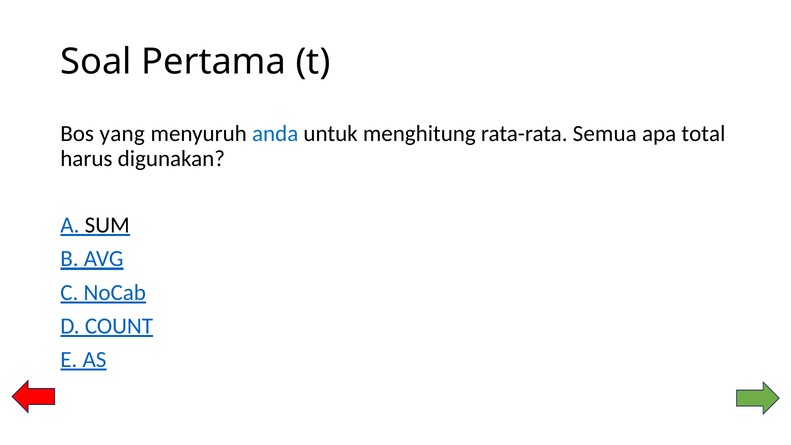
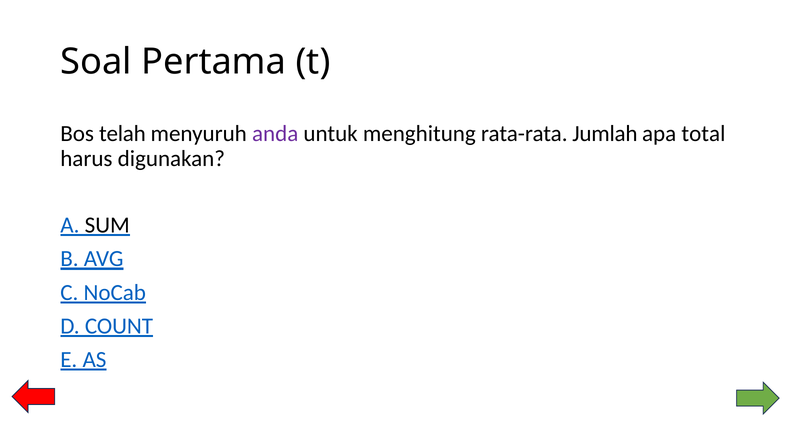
yang: yang -> telah (122, 134)
anda colour: blue -> purple (275, 134)
Semua: Semua -> Jumlah (605, 134)
